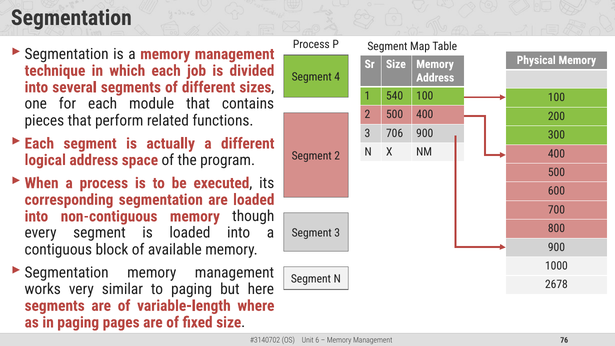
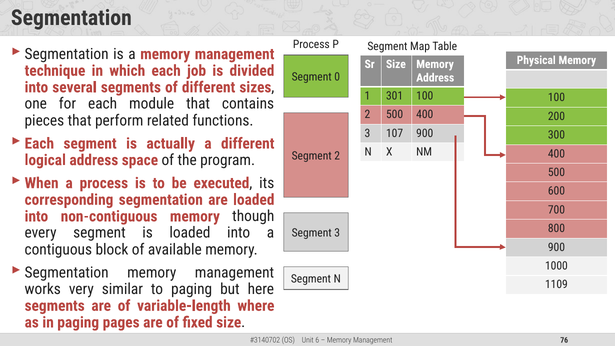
4: 4 -> 0 (337, 77)
540: 540 -> 301 (395, 96)
706: 706 -> 107 (395, 133)
2678: 2678 -> 1109 (556, 285)
